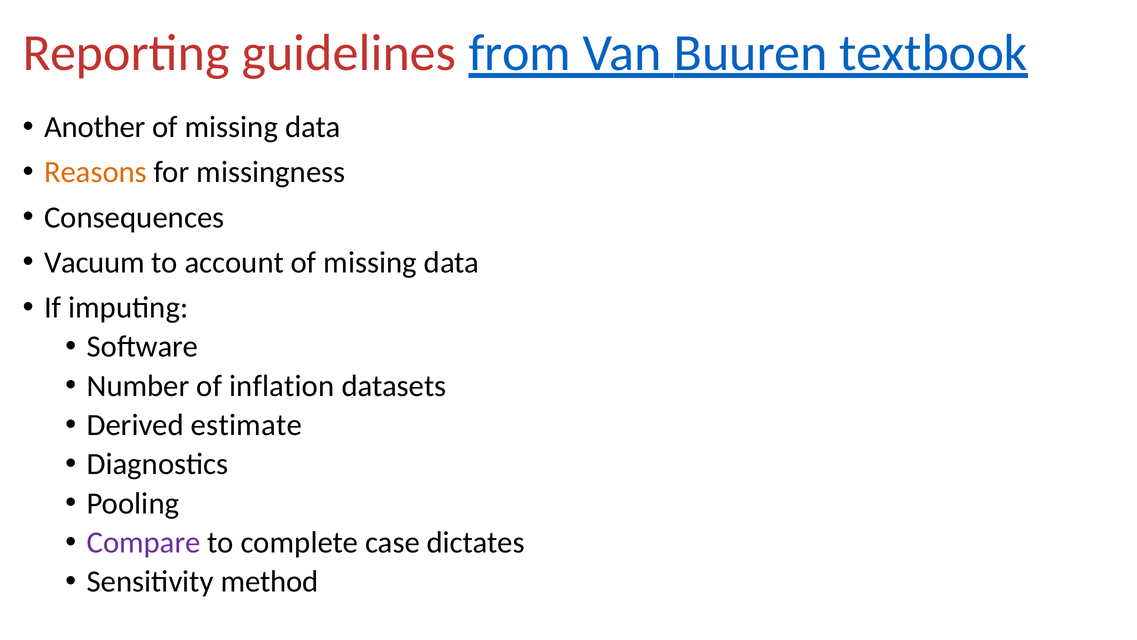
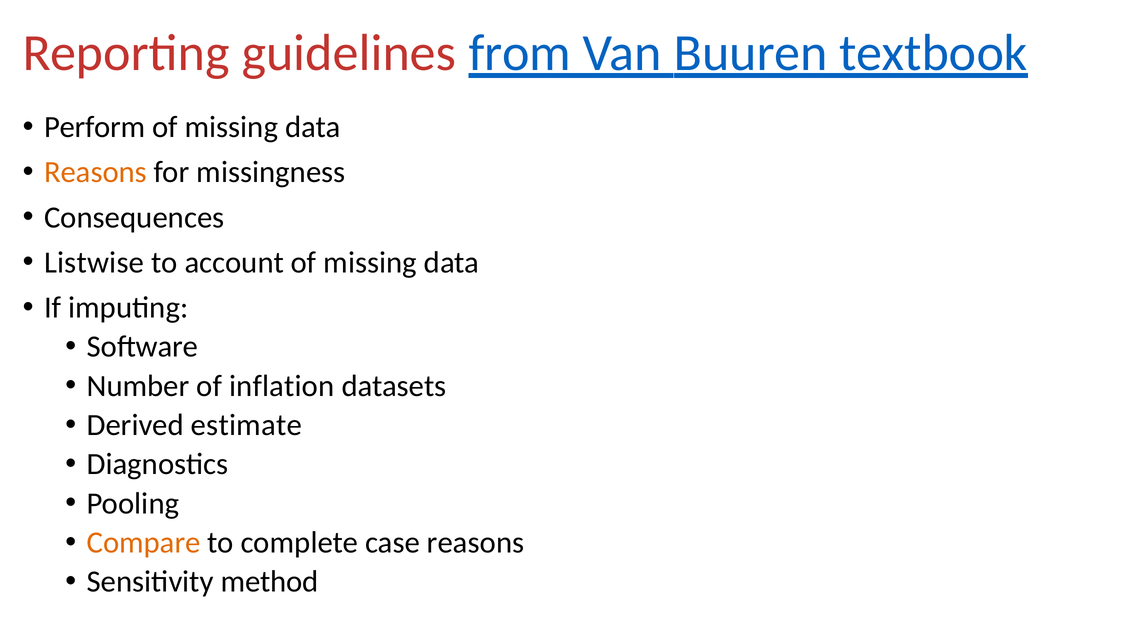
Another: Another -> Perform (95, 127)
Vacuum: Vacuum -> Listwise (94, 262)
Compare colour: purple -> orange (144, 542)
case dictates: dictates -> reasons (476, 542)
